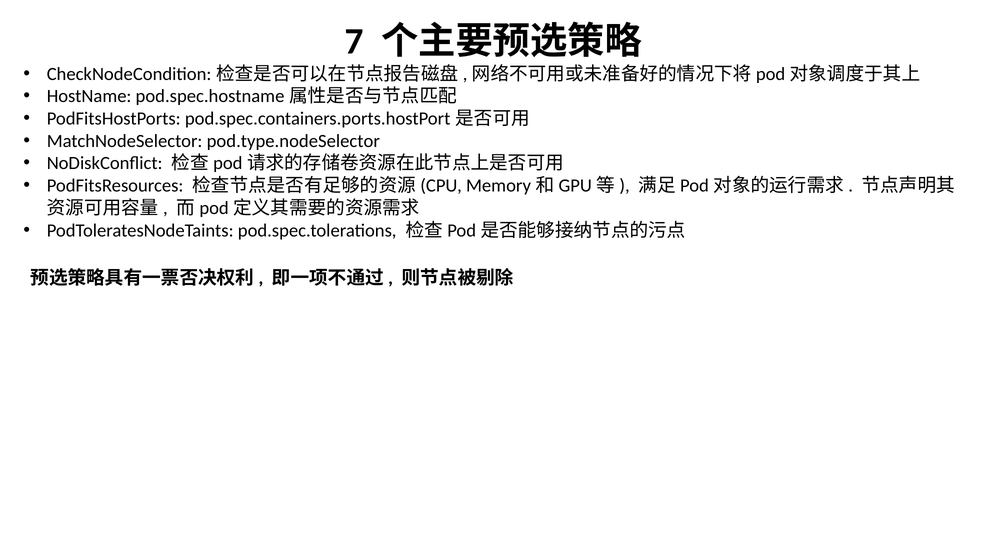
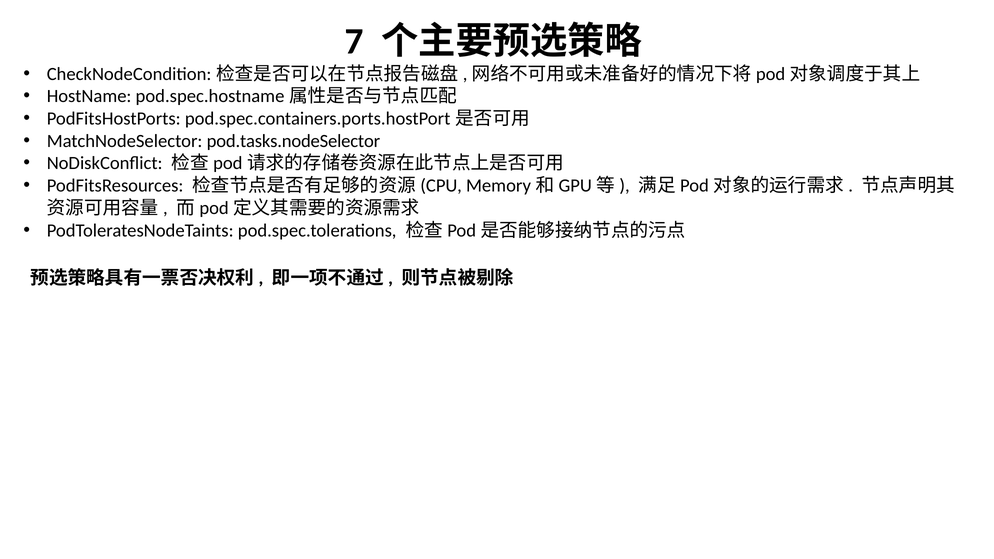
pod.type.nodeSelector: pod.type.nodeSelector -> pod.tasks.nodeSelector (293, 141)
